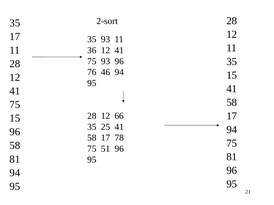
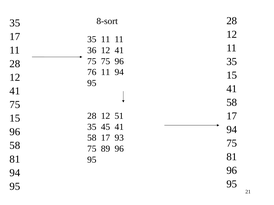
2-sort: 2-sort -> 8-sort (107, 21)
35 93: 93 -> 11 (106, 39)
75 93: 93 -> 75 (106, 61)
46: 46 -> 11 (106, 72)
66: 66 -> 51 (119, 116)
25: 25 -> 45 (106, 127)
78: 78 -> 93 (119, 138)
51: 51 -> 89 (106, 149)
